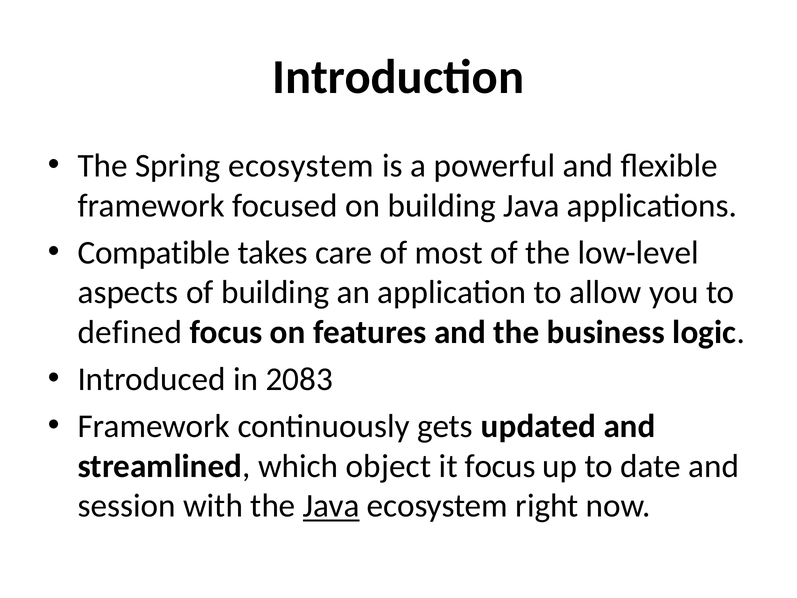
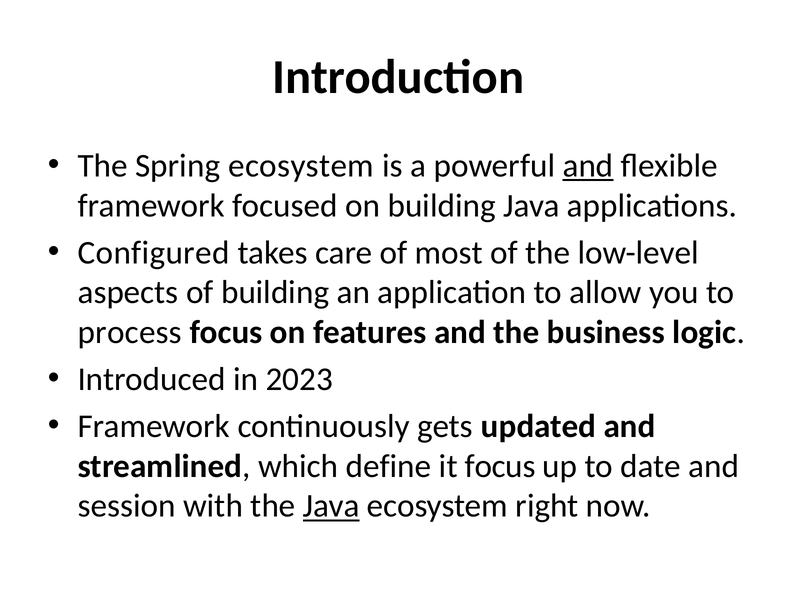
and underline: none -> present (588, 166)
Compatible: Compatible -> Configured (154, 252)
defined: defined -> process (130, 332)
2083: 2083 -> 2023 (299, 379)
object: object -> define (389, 466)
